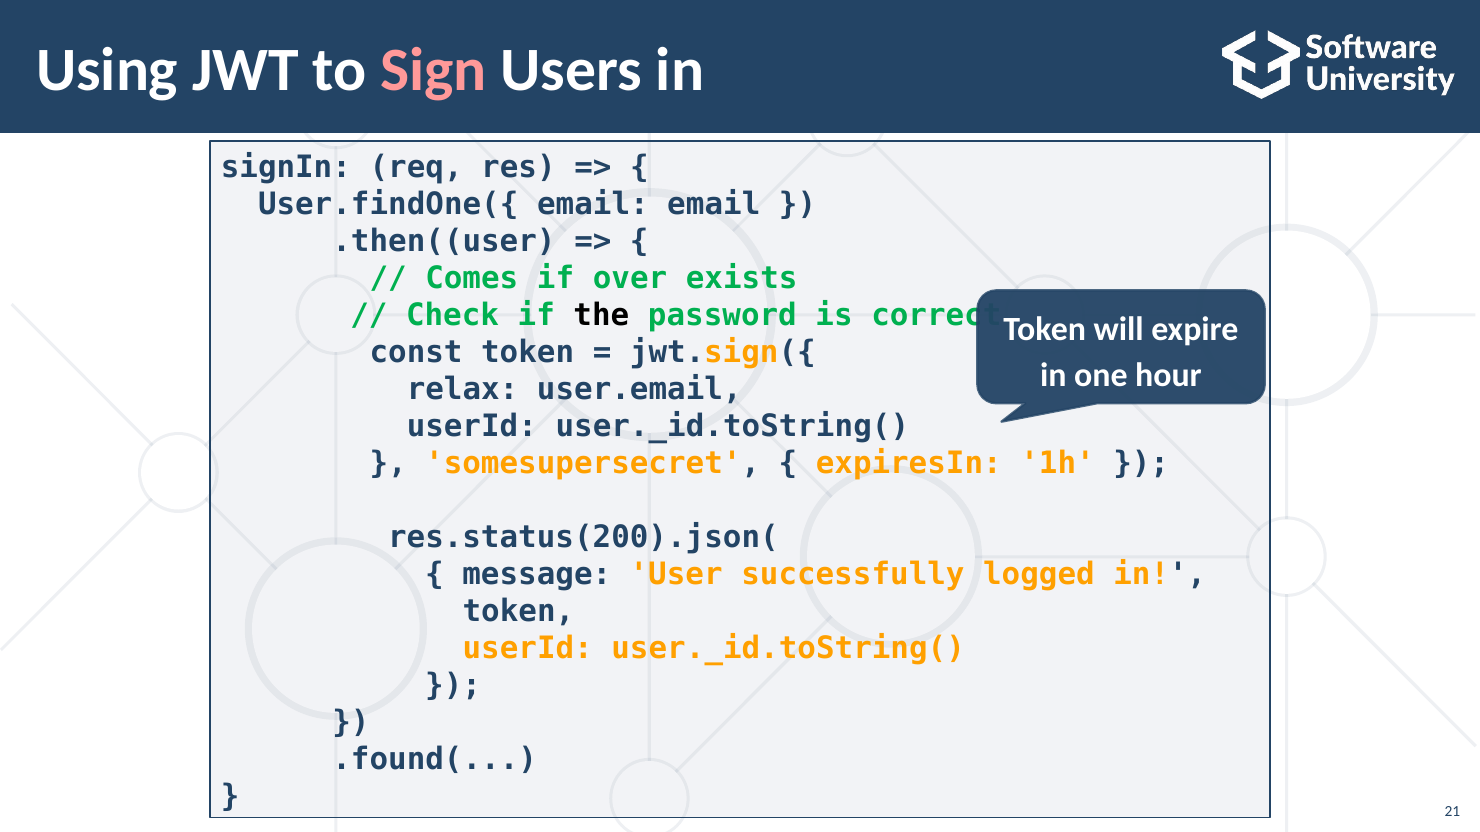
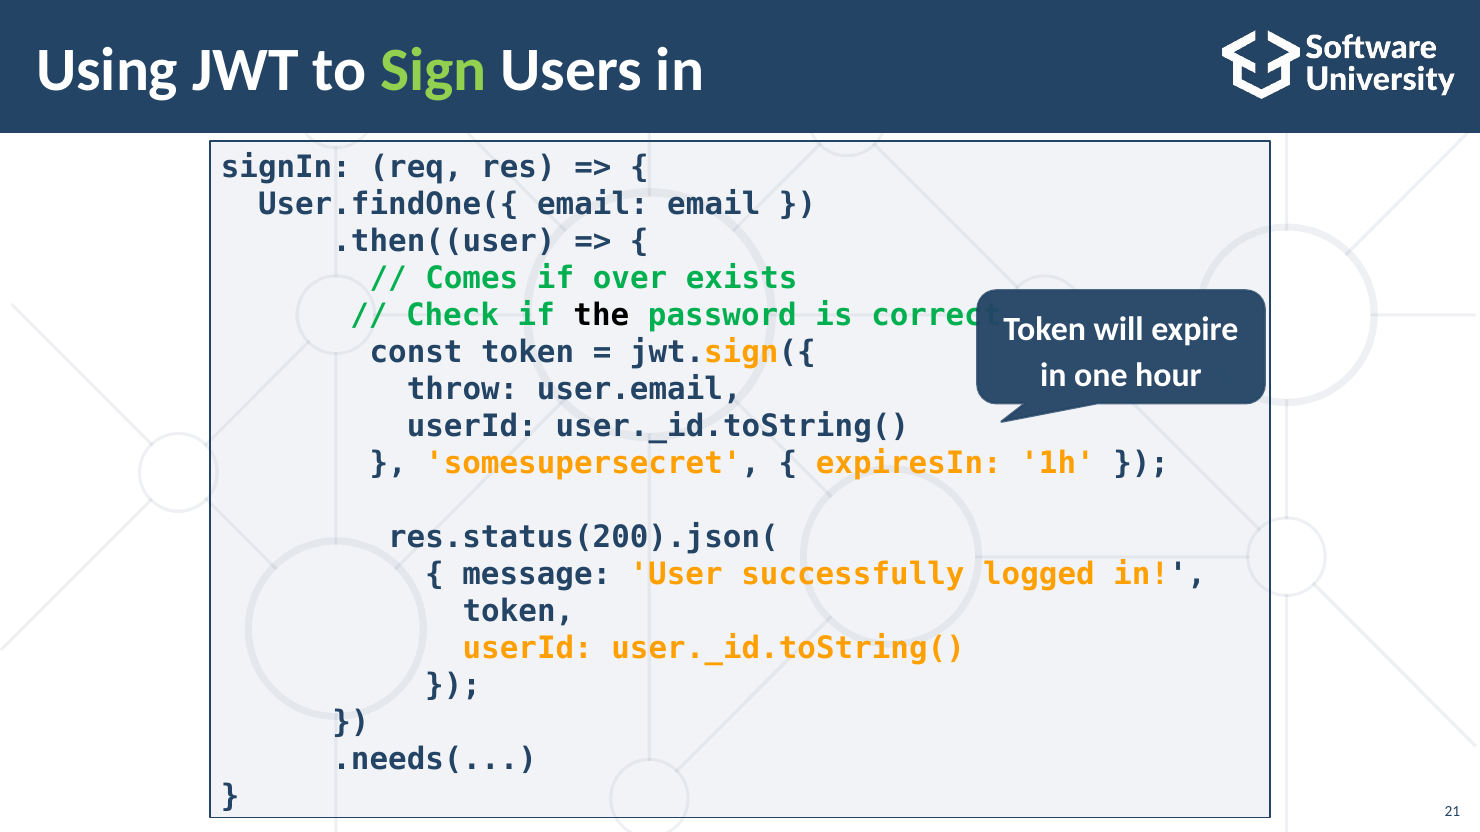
Sign colour: pink -> light green (434, 70)
relax: relax -> throw (463, 389)
.found(: .found( -> .needs( (435, 759)
